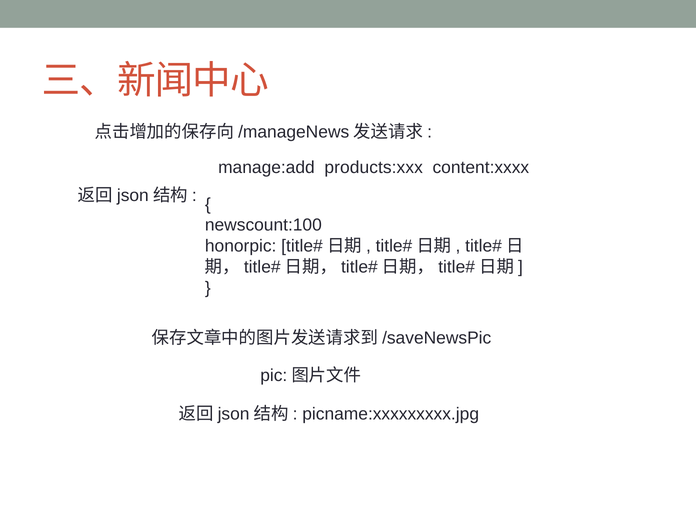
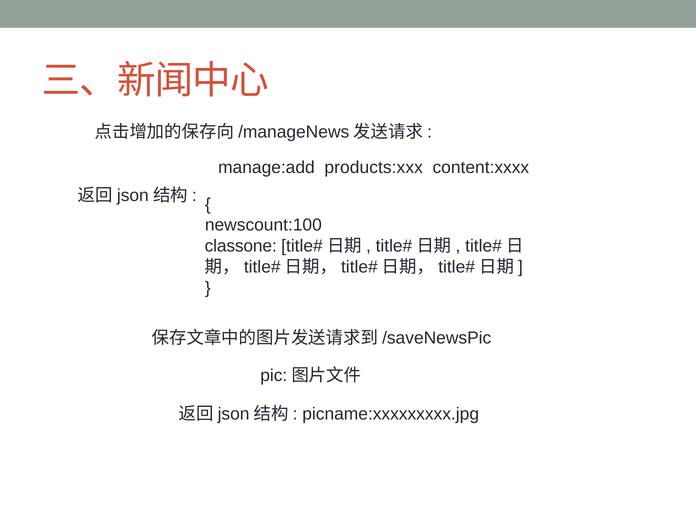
honorpic: honorpic -> classone (241, 246)
